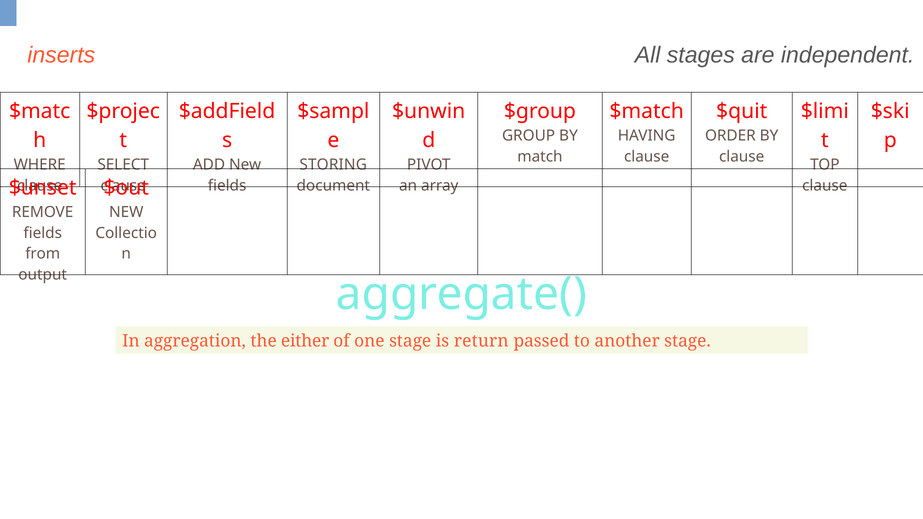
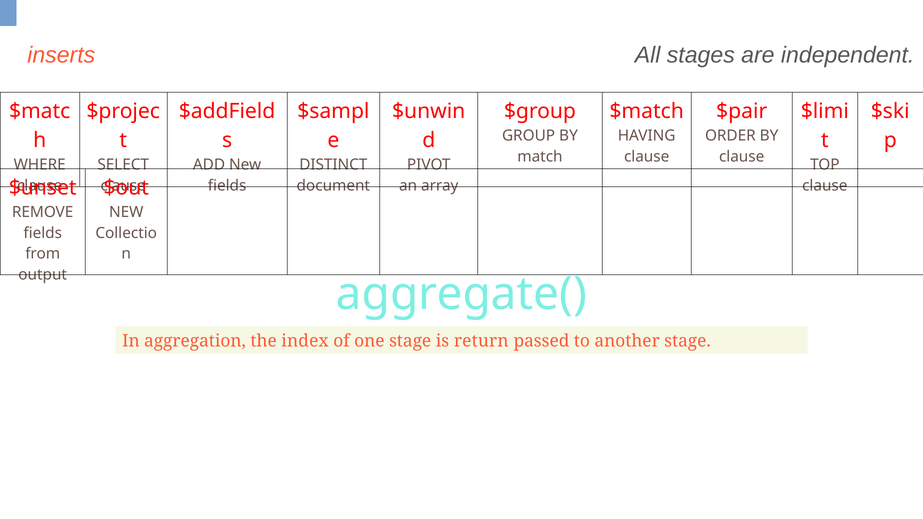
$quit: $quit -> $pair (742, 111)
STORING: STORING -> DISTINCT (333, 165)
either: either -> index (305, 341)
